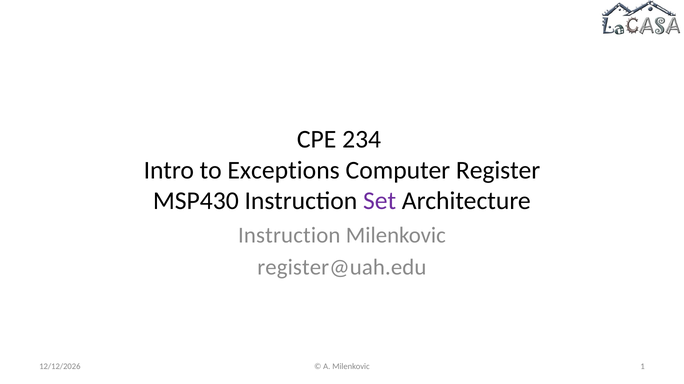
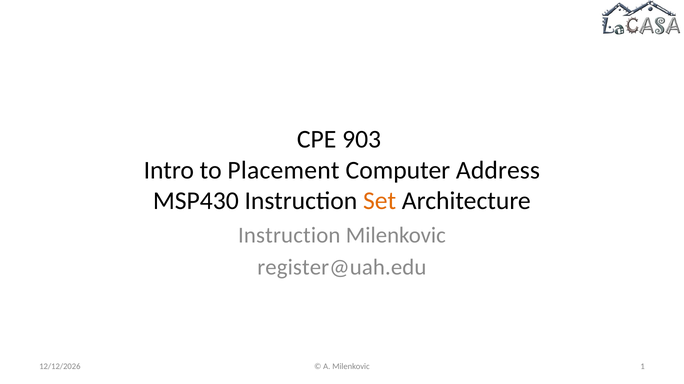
234: 234 -> 903 (362, 140)
Exceptions: Exceptions -> Placement (284, 171)
Register: Register -> Address (498, 171)
Set colour: purple -> orange (380, 201)
